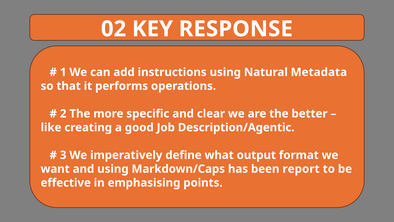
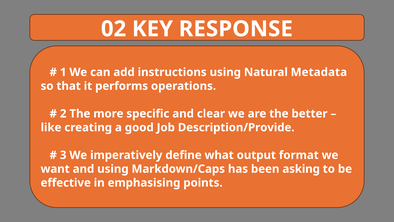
Description/Agentic: Description/Agentic -> Description/Provide (236, 127)
report: report -> asking (301, 169)
